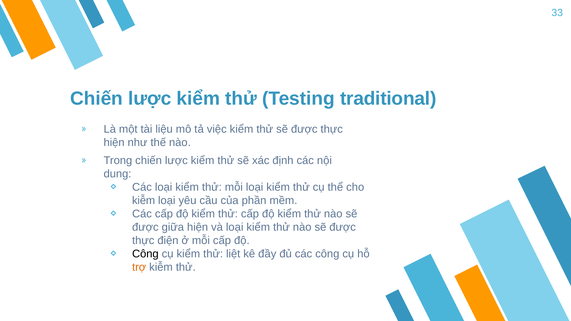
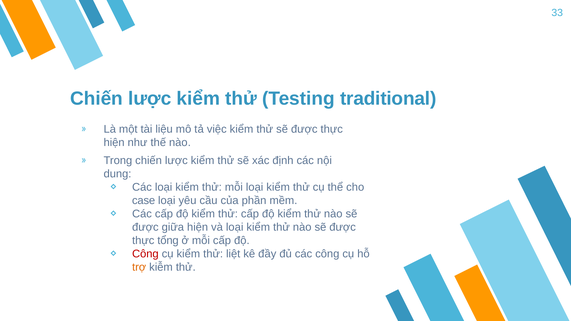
kiễm: kiễm -> case (144, 201)
điện: điện -> tổng (168, 241)
Công colour: black -> red (145, 254)
